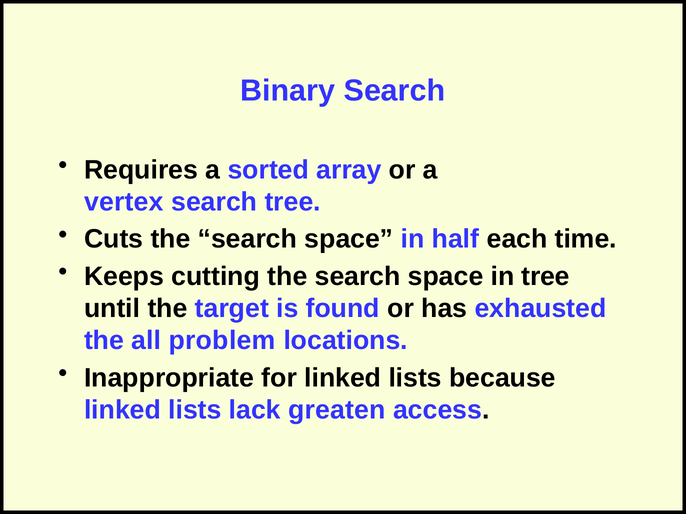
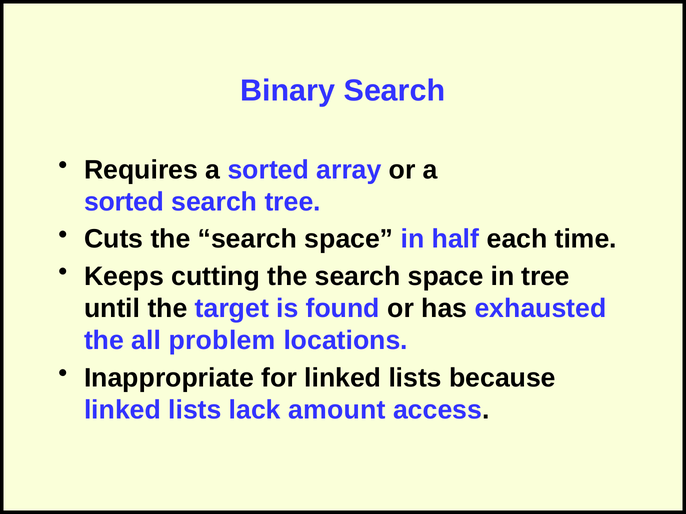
vertex: vertex -> sorted (124, 202)
greaten: greaten -> amount (337, 410)
